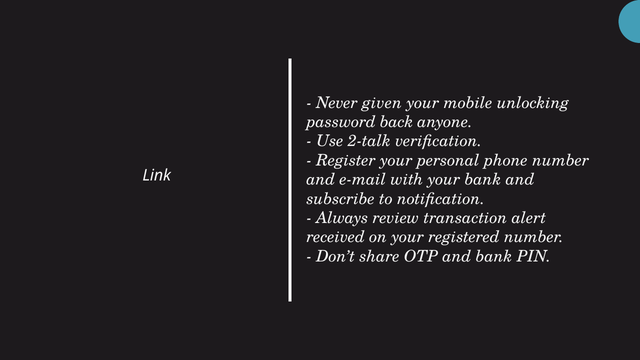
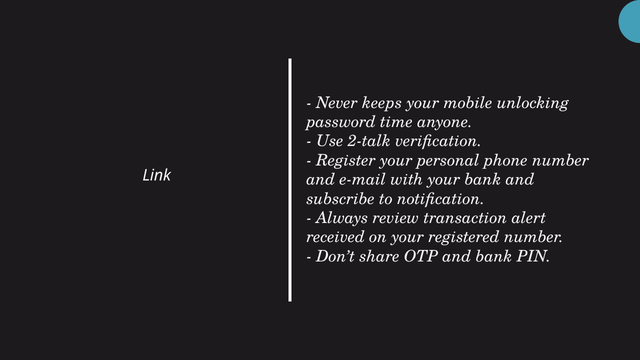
given: given -> keeps (382, 103)
back: back -> time (397, 122)
